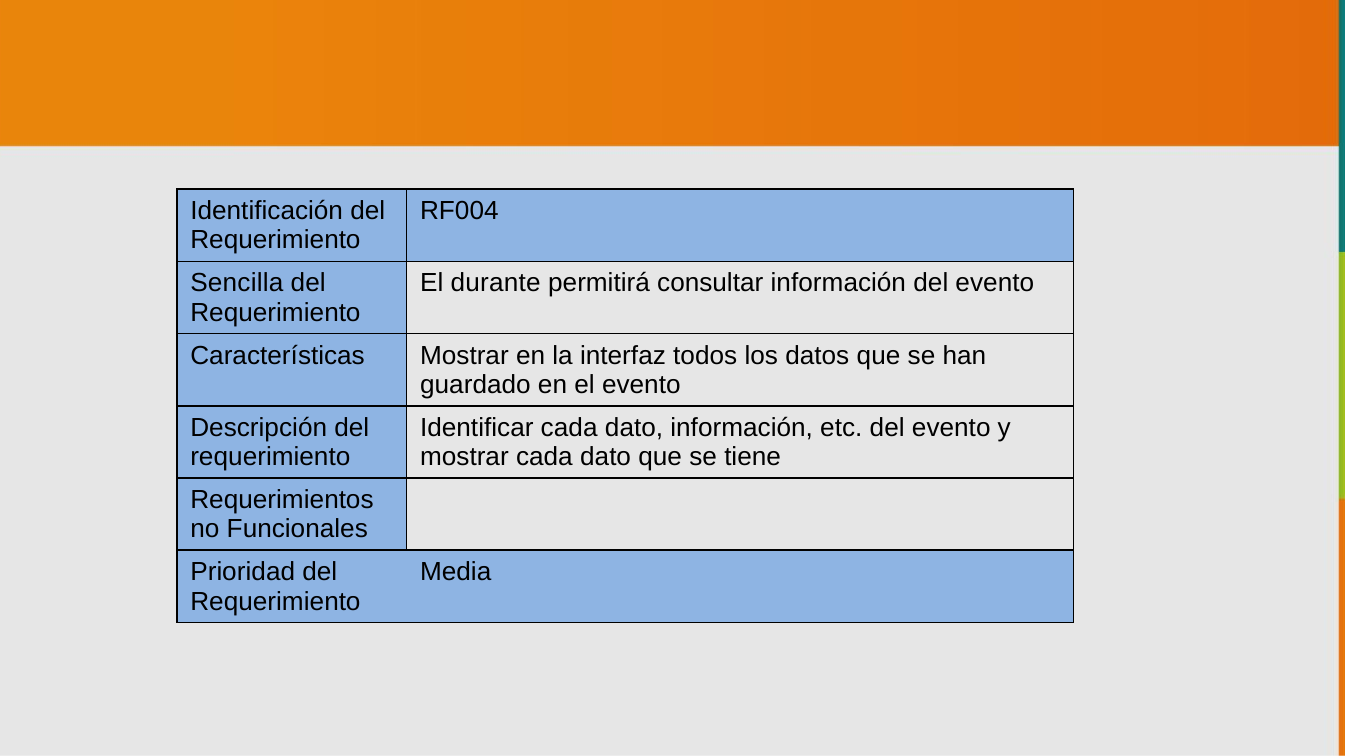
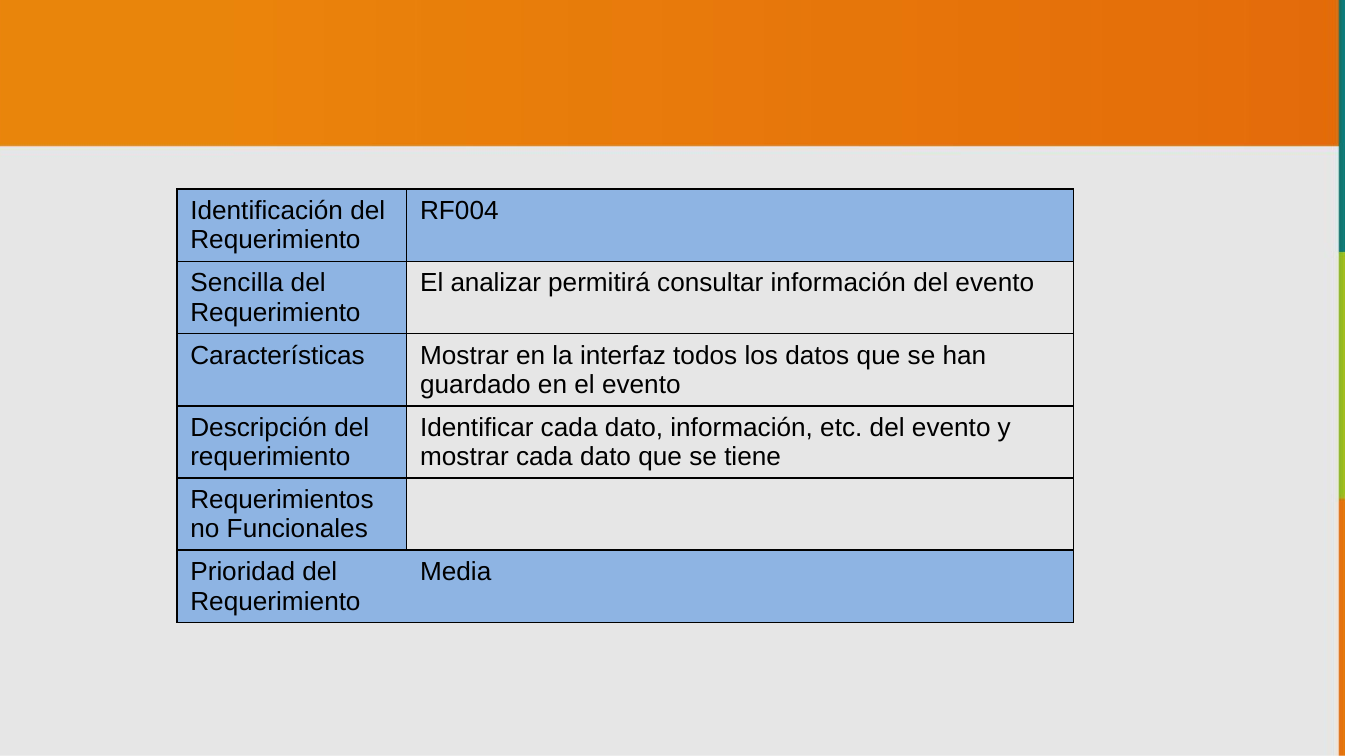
durante: durante -> analizar (496, 283)
